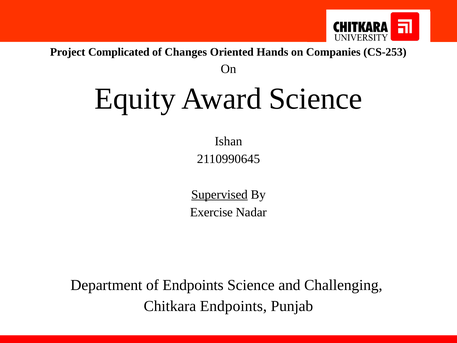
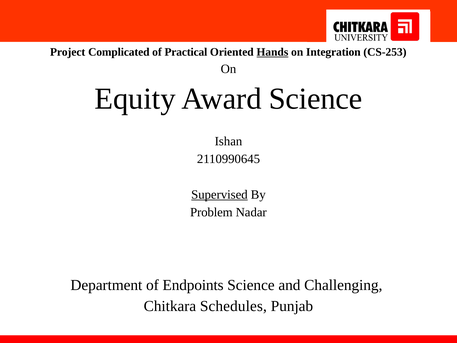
Changes: Changes -> Practical (186, 52)
Hands underline: none -> present (272, 52)
Companies: Companies -> Integration (333, 52)
Exercise: Exercise -> Problem (211, 212)
Chitkara Endpoints: Endpoints -> Schedules (233, 306)
